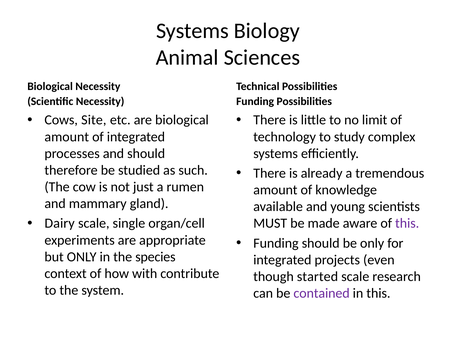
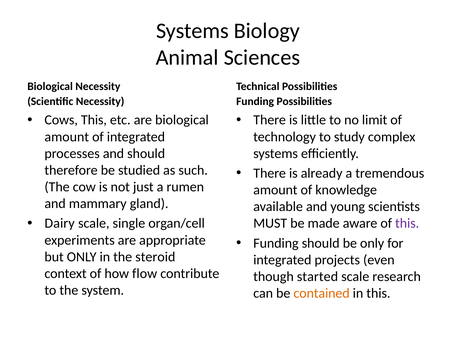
Cows Site: Site -> This (94, 120)
species: species -> steroid (155, 257)
with: with -> flow (145, 274)
contained colour: purple -> orange (322, 293)
